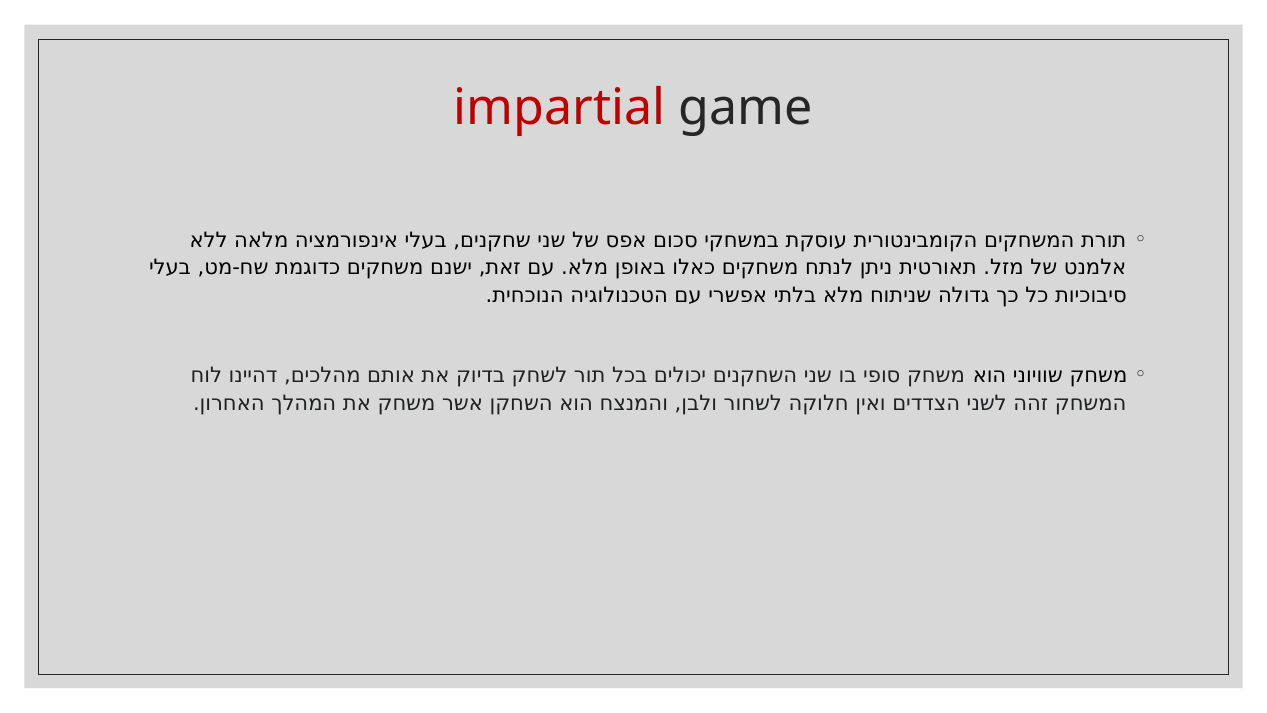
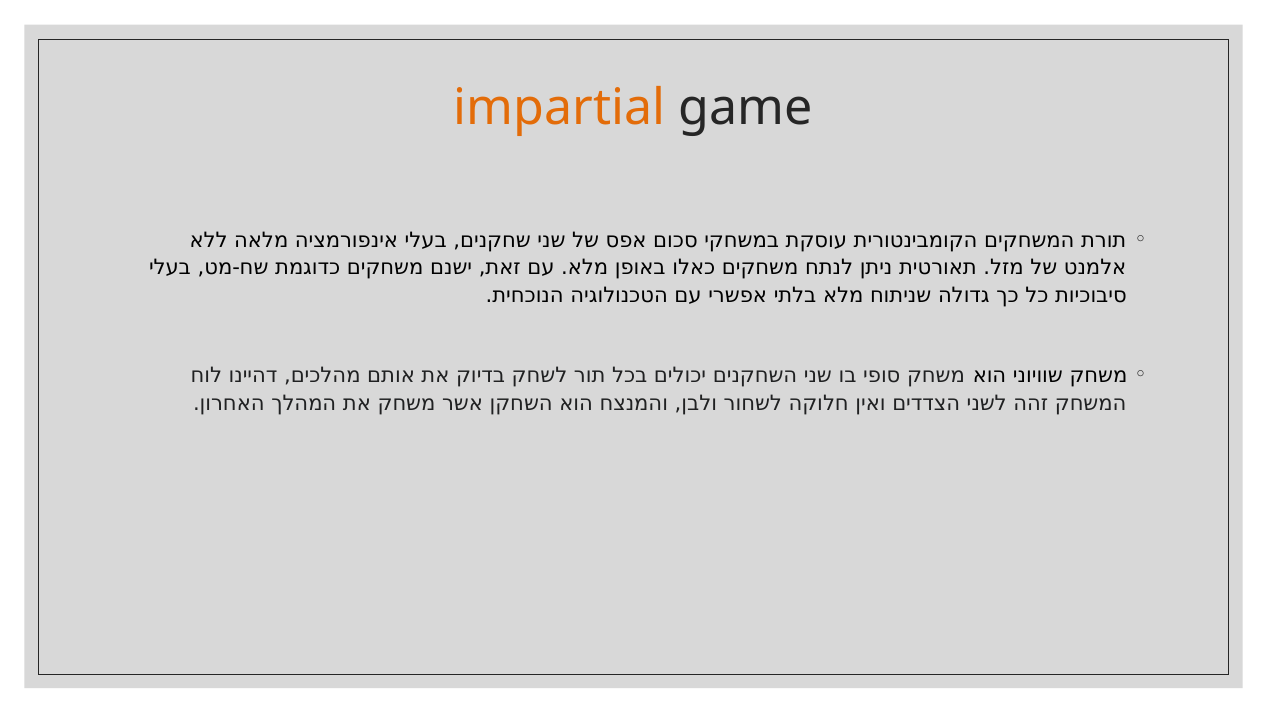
impartial colour: red -> orange (560, 108)
